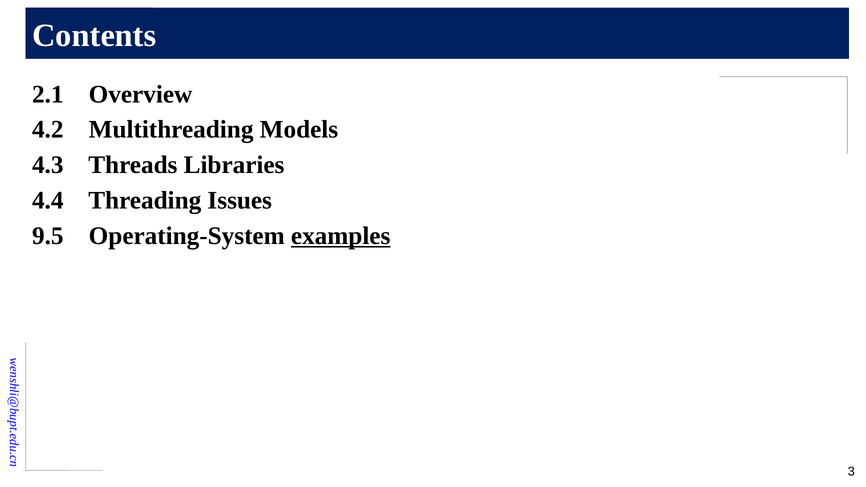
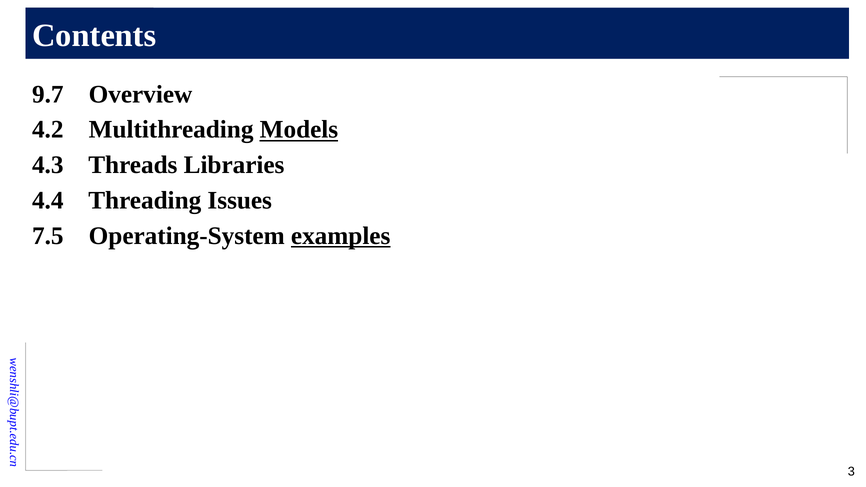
2.1: 2.1 -> 9.7 (48, 94)
Models underline: none -> present (299, 130)
9.5: 9.5 -> 7.5 (48, 236)
